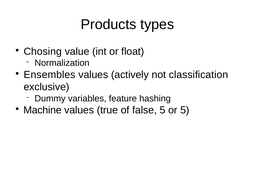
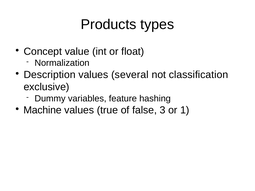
Chosing: Chosing -> Concept (43, 52)
Ensembles: Ensembles -> Description (50, 75)
actively: actively -> several (130, 75)
false 5: 5 -> 3 (163, 110)
or 5: 5 -> 1 (185, 110)
